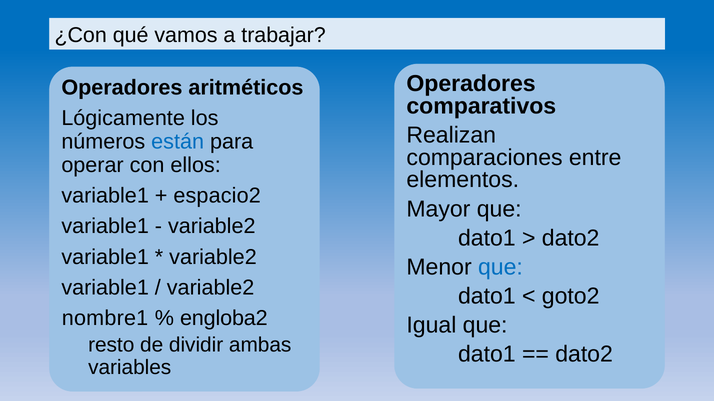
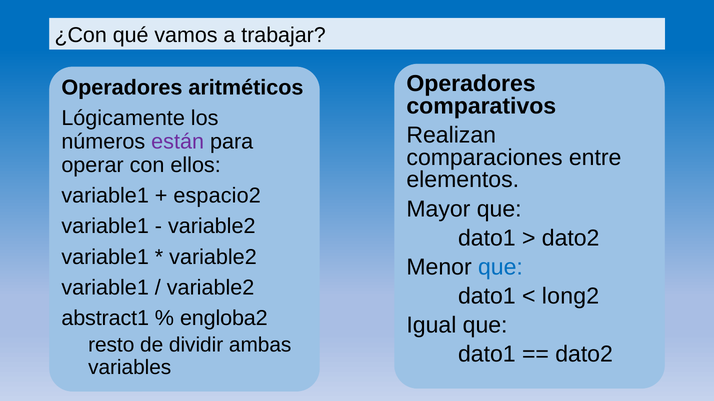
están colour: blue -> purple (178, 142)
goto2: goto2 -> long2 (571, 297)
nombre1: nombre1 -> abstract1 (105, 319)
